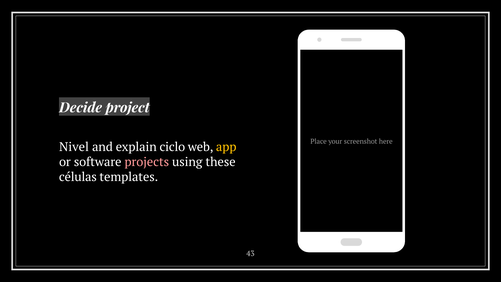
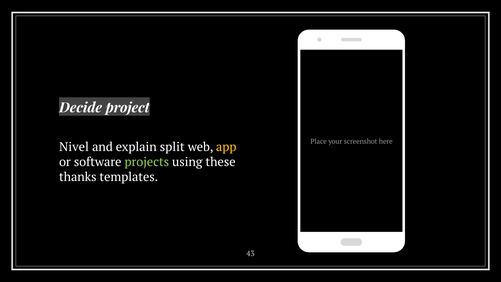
ciclo: ciclo -> split (172, 147)
projects colour: pink -> light green (147, 162)
células: células -> thanks (78, 177)
